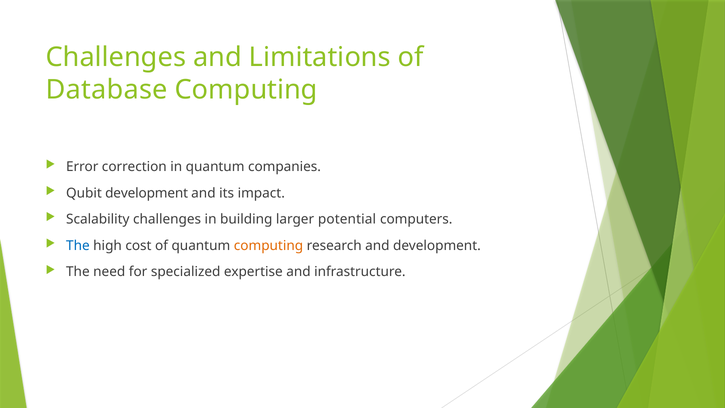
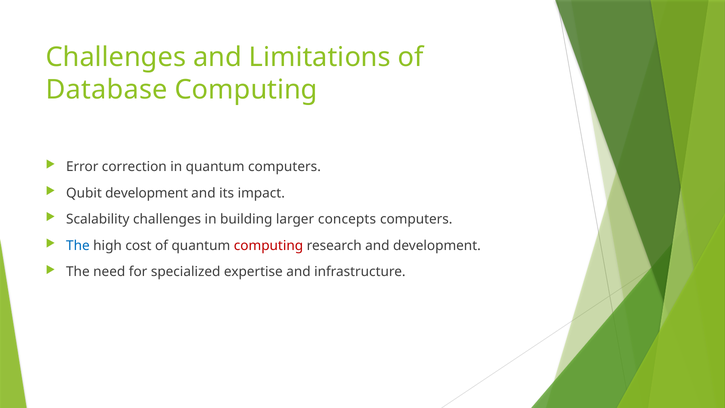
quantum companies: companies -> computers (284, 167)
potential: potential -> concepts (347, 219)
computing colour: orange -> red (268, 246)
